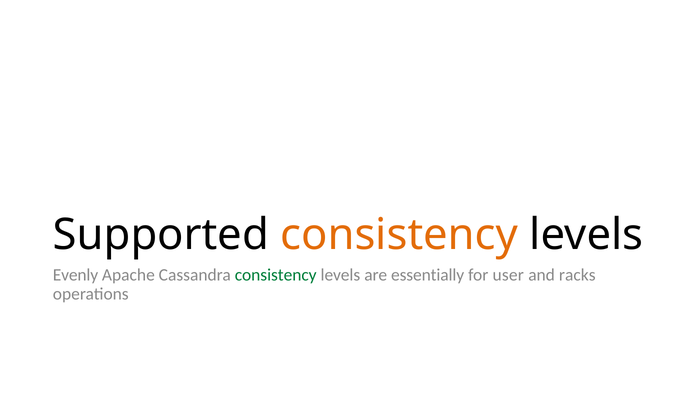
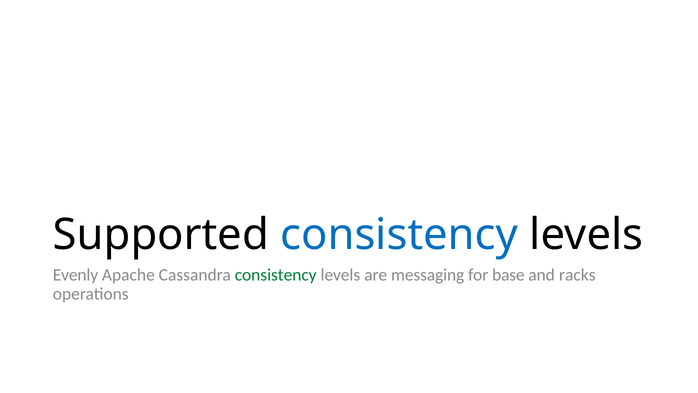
consistency colour: orange -> blue (399, 235)
essentially: essentially -> messaging (428, 275)
user: user -> base (508, 275)
